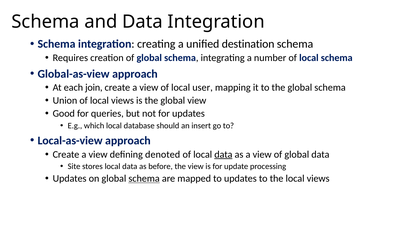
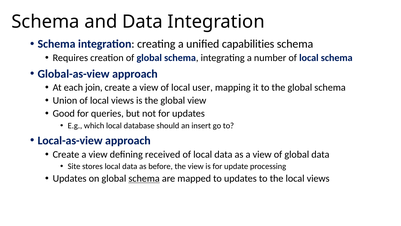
destination: destination -> capabilities (248, 44)
denoted: denoted -> received (163, 154)
data underline: present -> none (223, 154)
